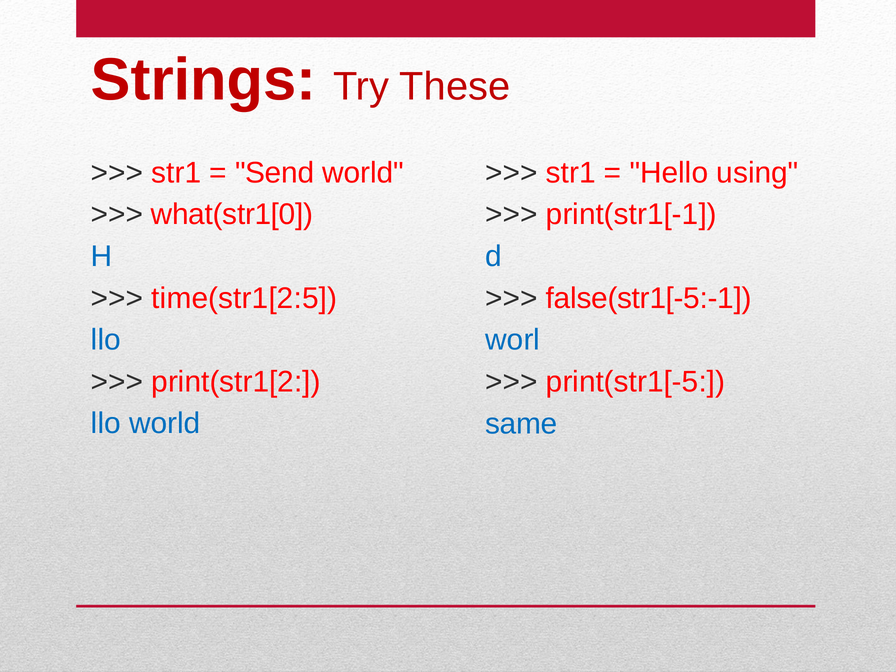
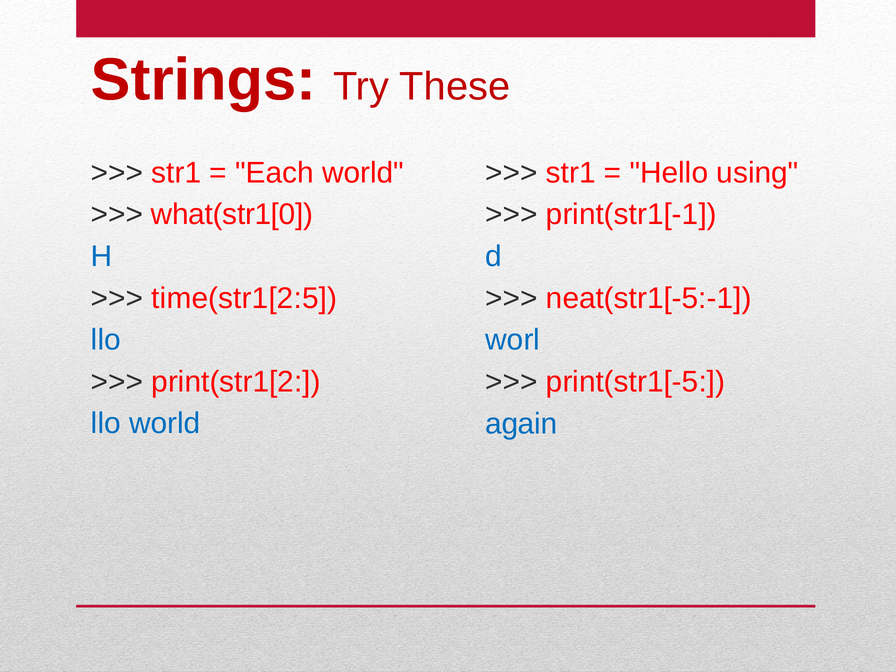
Send: Send -> Each (274, 173)
false(str1[-5:-1: false(str1[-5:-1 -> neat(str1[-5:-1 (649, 298)
same: same -> again (521, 424)
